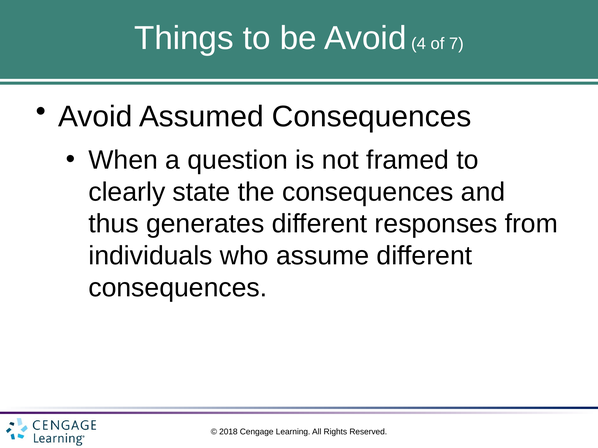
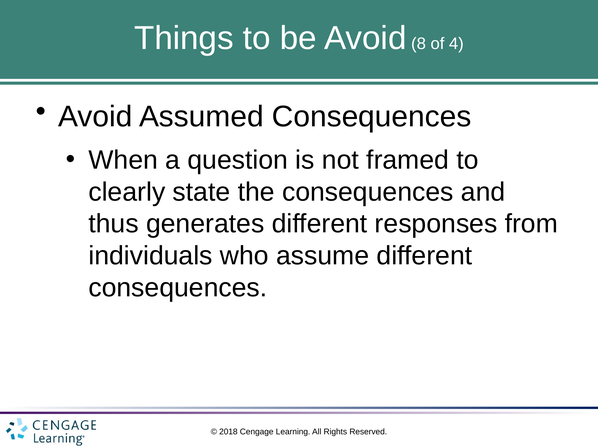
4: 4 -> 8 (419, 44)
7: 7 -> 4 (456, 44)
